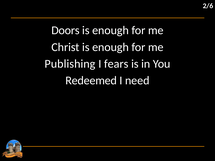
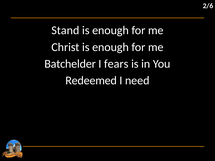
Doors: Doors -> Stand (65, 30)
Publishing: Publishing -> Batchelder (70, 64)
